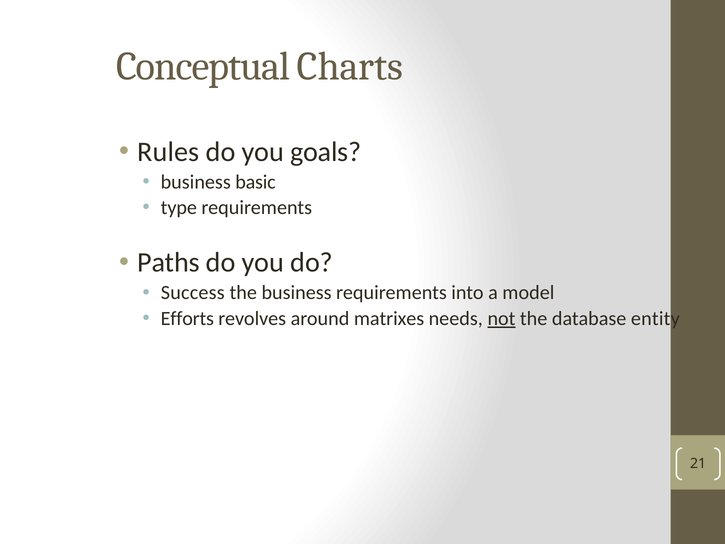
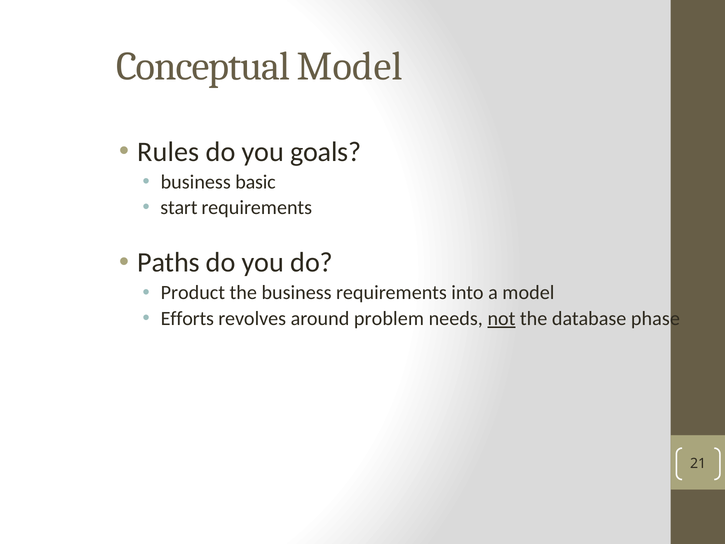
Conceptual Charts: Charts -> Model (350, 66)
type: type -> start (179, 208)
Success: Success -> Product (193, 293)
matrixes: matrixes -> problem (389, 318)
entity: entity -> phase (655, 318)
